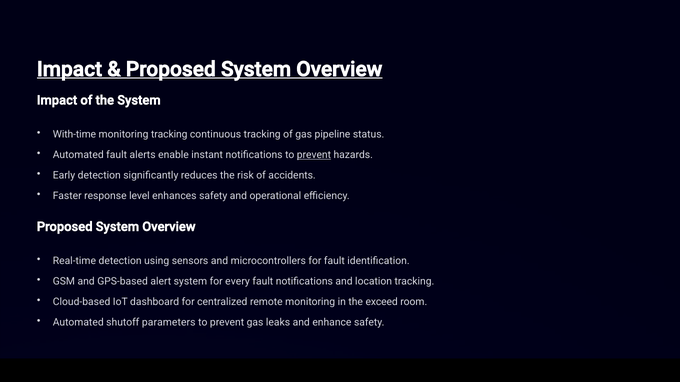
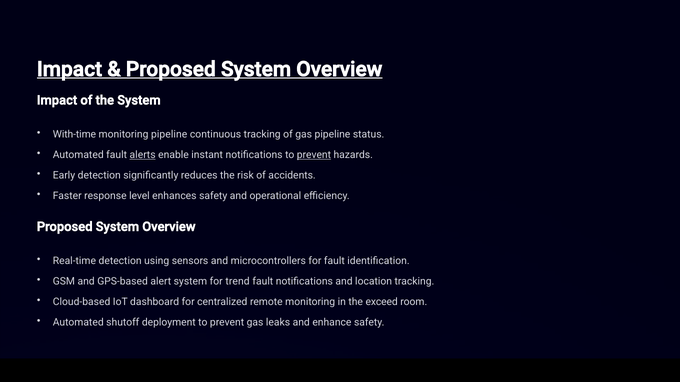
monitoring tracking: tracking -> pipeline (169, 135)
alerts underline: none -> present (143, 155)
every: every -> trend (238, 282)
parameters: parameters -> deployment (169, 323)
